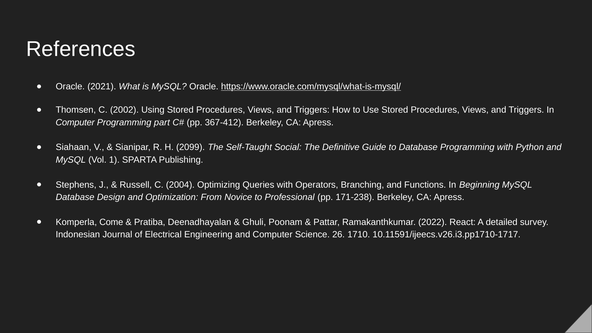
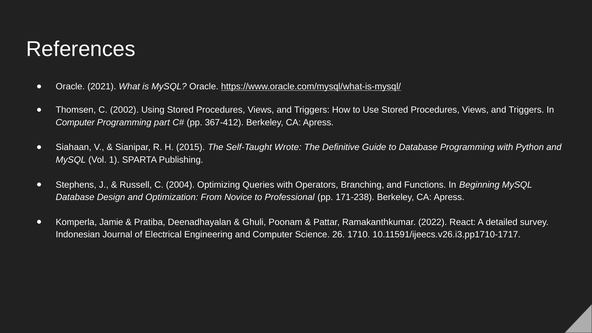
2099: 2099 -> 2015 (191, 147)
Social: Social -> Wrote (288, 147)
Come: Come -> Jamie (111, 222)
